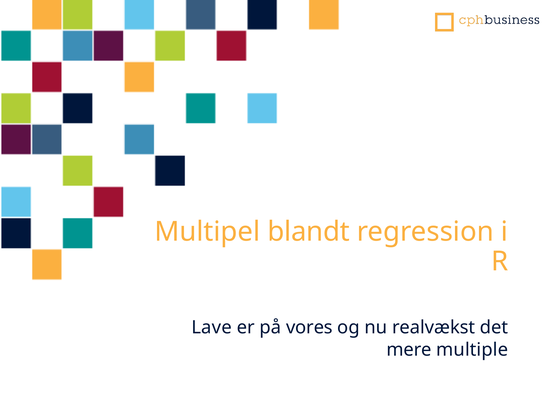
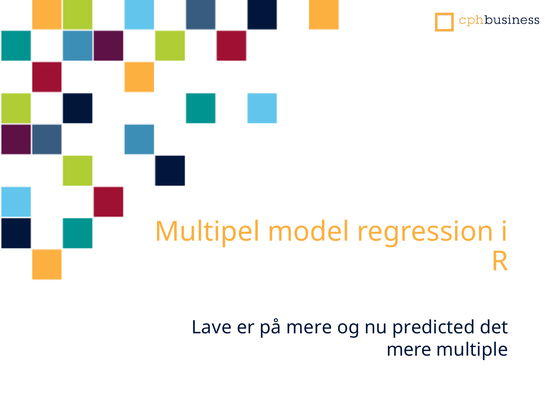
blandt: blandt -> model (309, 232)
på vores: vores -> mere (309, 328)
realvækst: realvækst -> predicted (434, 328)
